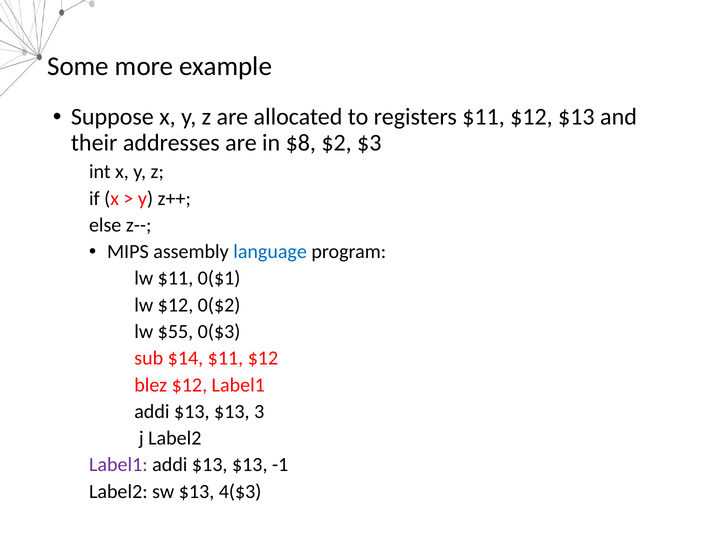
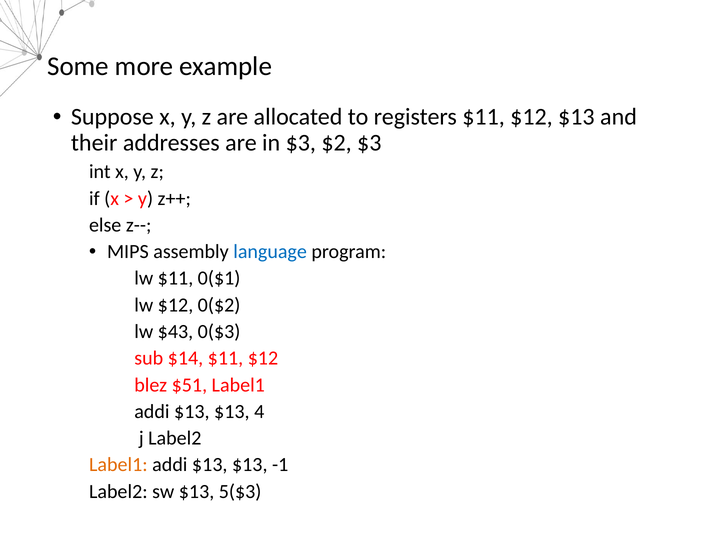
in $8: $8 -> $3 (301, 143)
$55: $55 -> $43 (175, 331)
blez $12: $12 -> $51 (189, 385)
3: 3 -> 4 (259, 411)
Label1 colour: purple -> orange (118, 465)
4($3: 4($3 -> 5($3 (240, 491)
